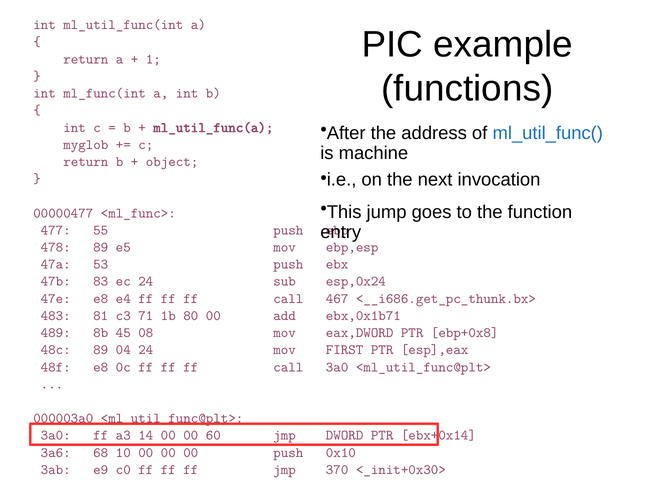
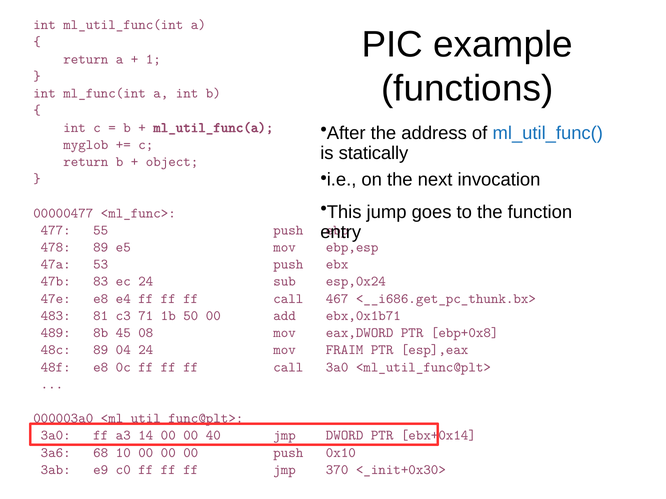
machine: machine -> statically (373, 153)
80: 80 -> 50 (191, 316)
FIRST: FIRST -> FRAIM (345, 350)
60: 60 -> 40 (213, 436)
